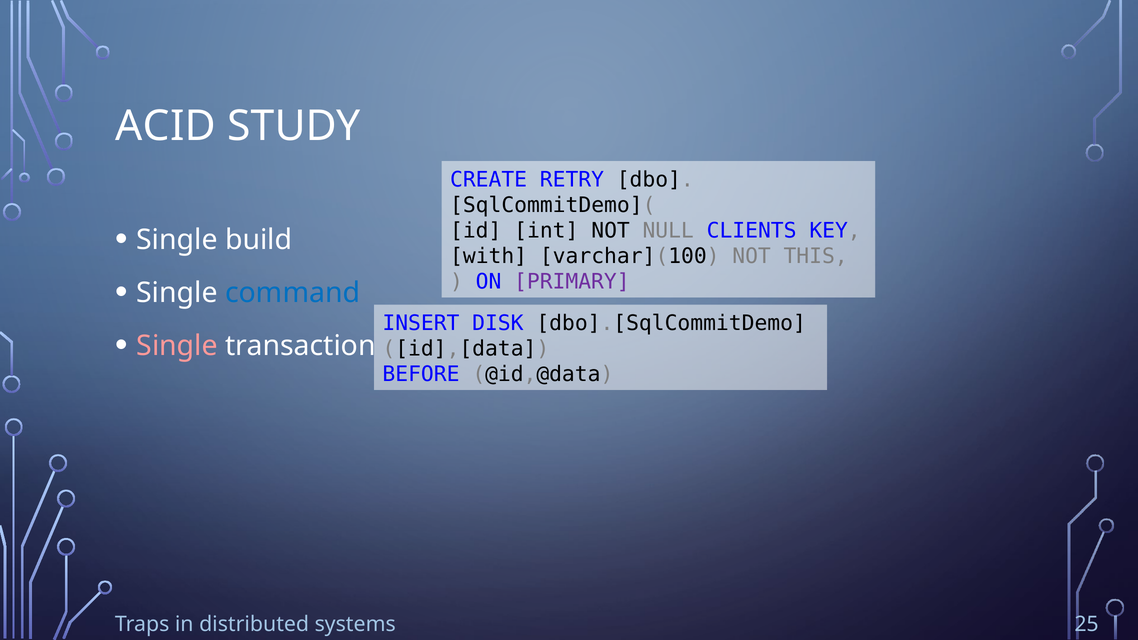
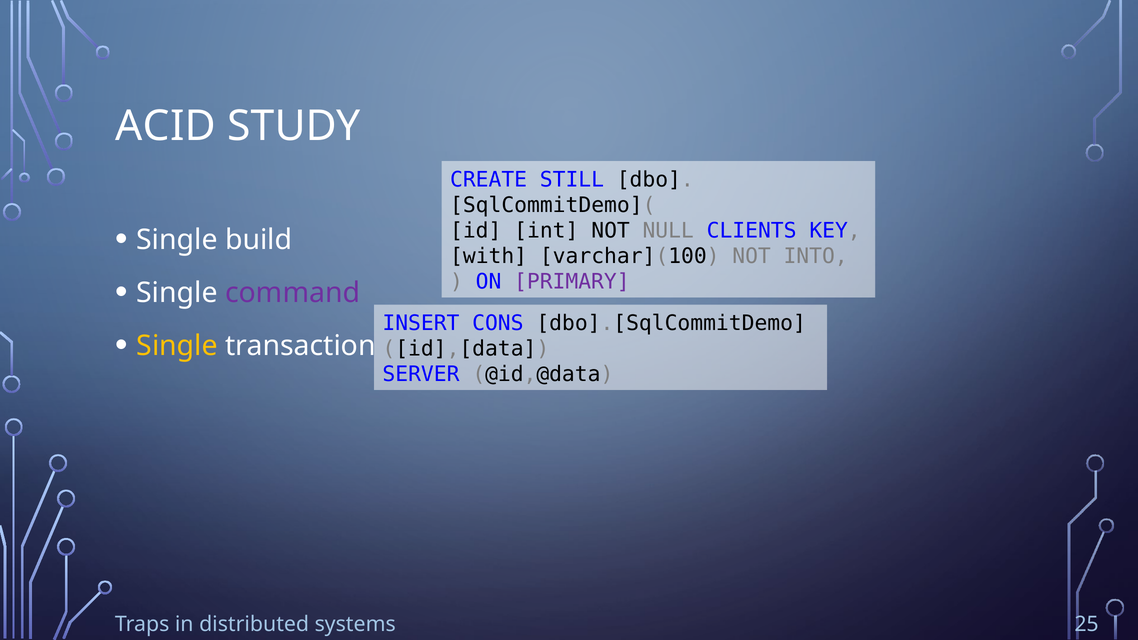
RETRY: RETRY -> STILL (572, 180)
THIS: THIS -> INTO (816, 256)
command colour: blue -> purple (293, 293)
DISK: DISK -> CONS (498, 323)
Single colour: pink -> yellow (177, 346)
BEFORE: BEFORE -> SERVER (421, 375)
